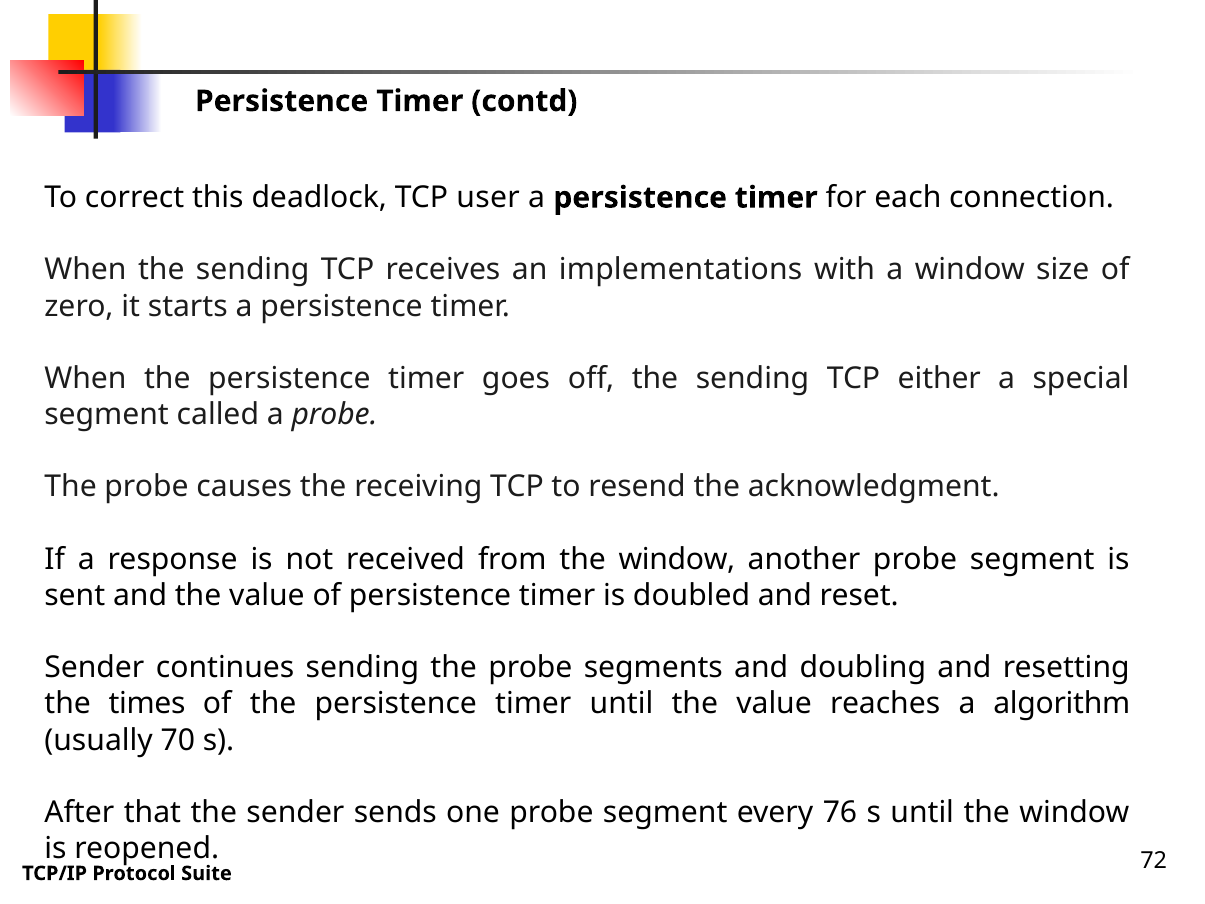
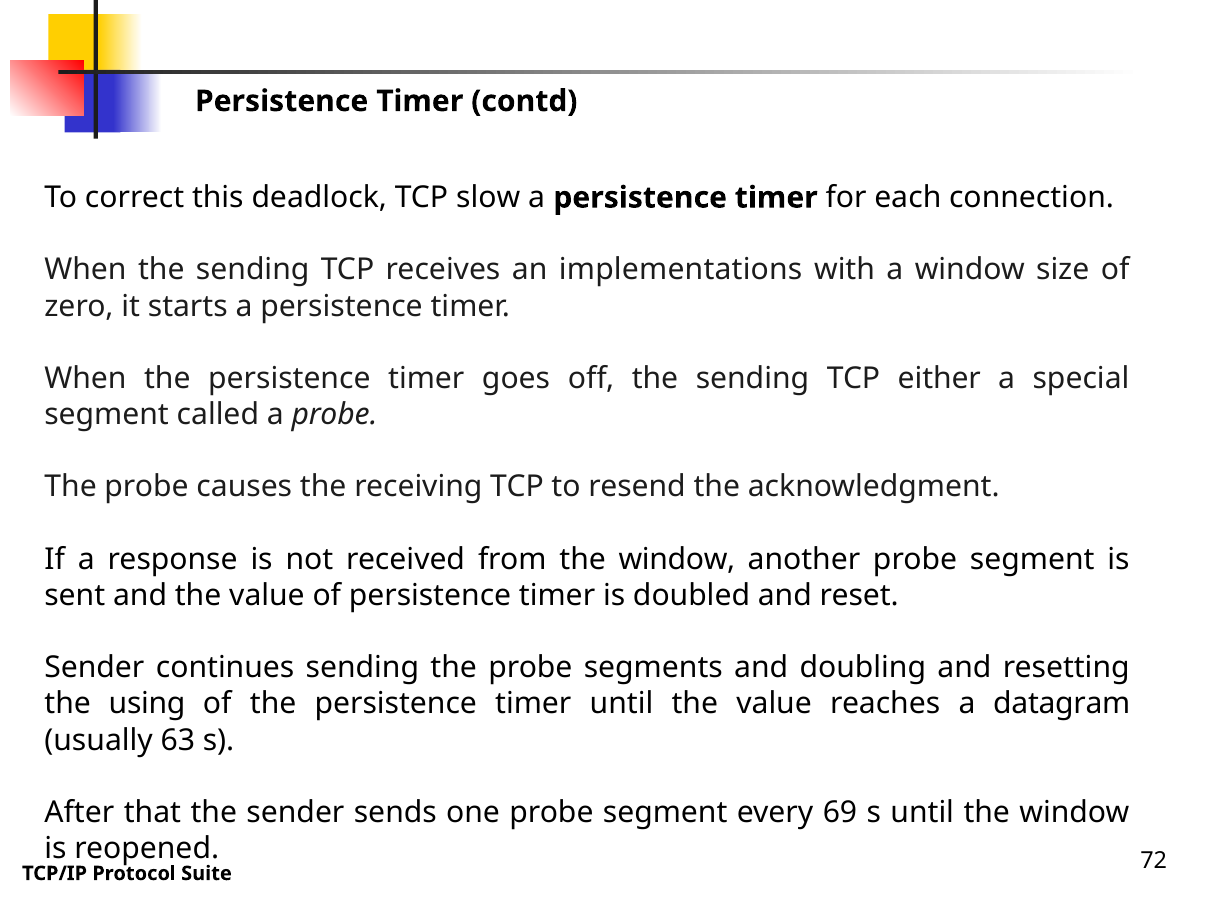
user: user -> slow (488, 198)
times: times -> using (147, 704)
algorithm: algorithm -> datagram (1062, 704)
70: 70 -> 63 (178, 740)
76: 76 -> 69 (840, 812)
